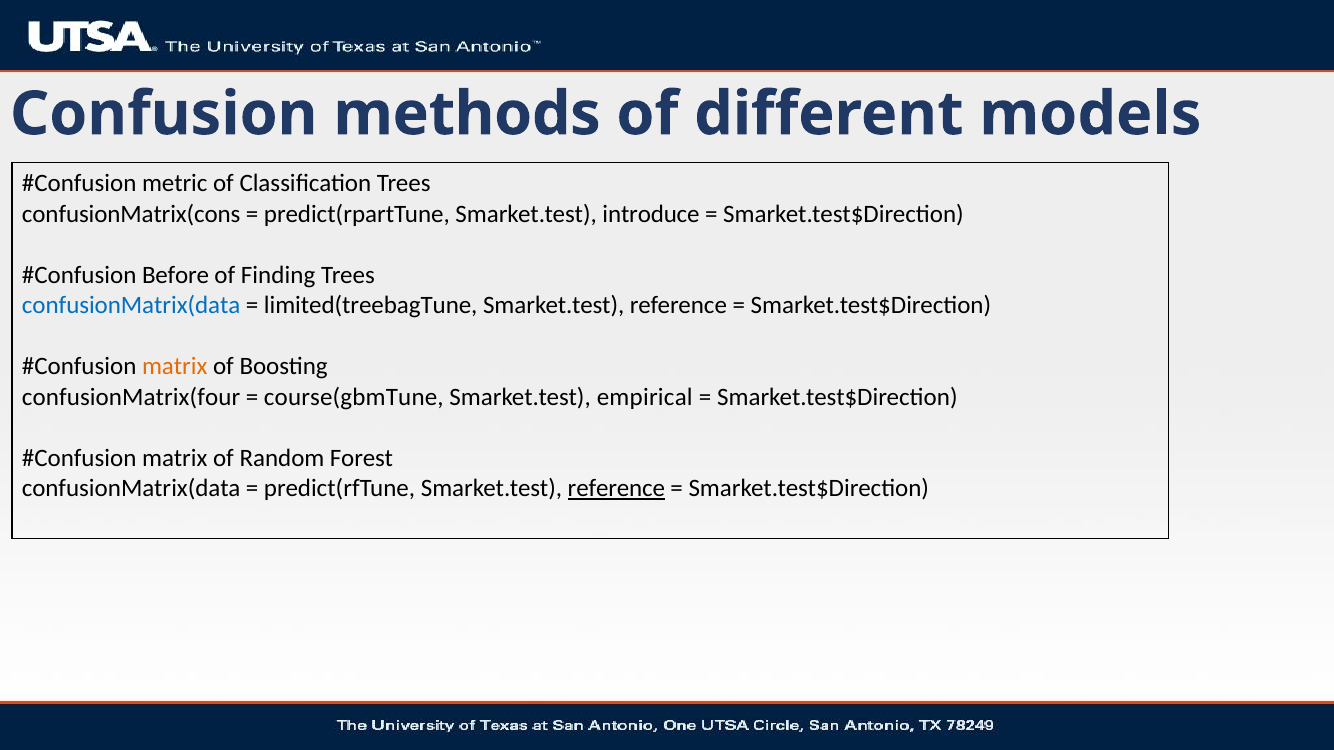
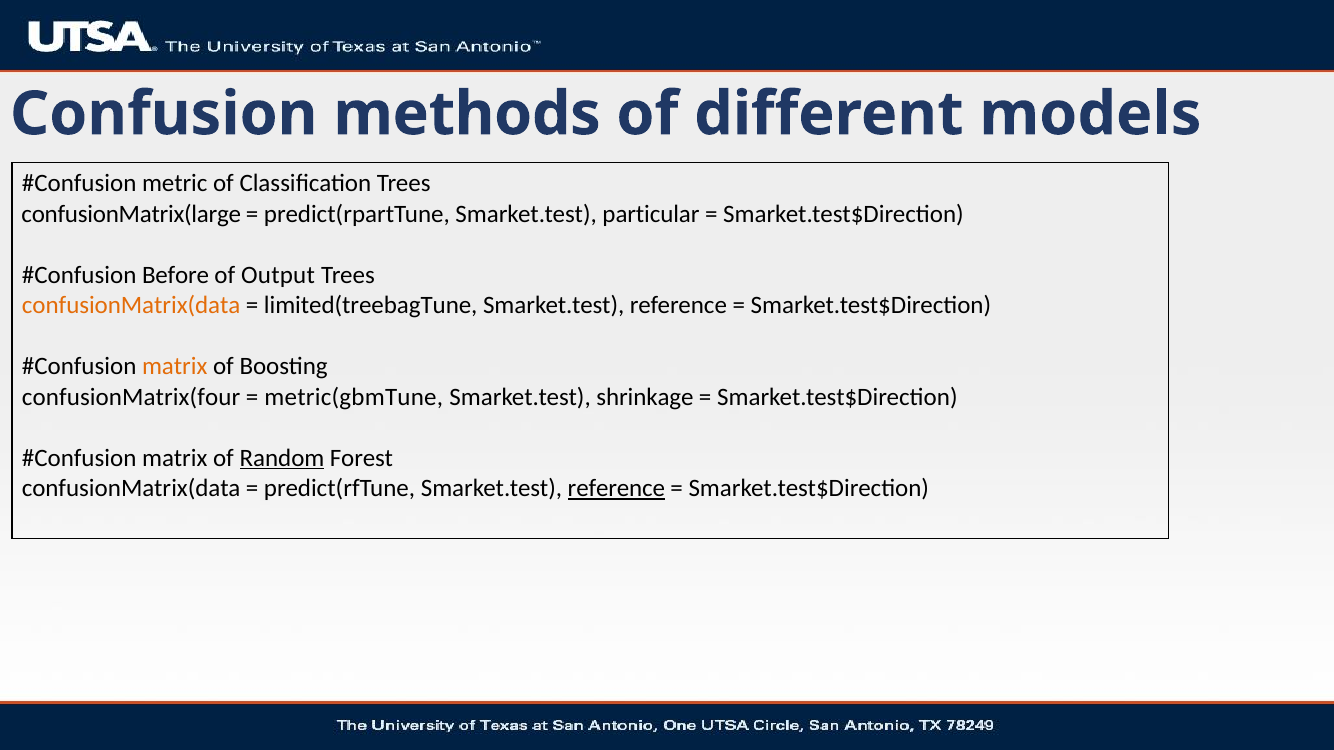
confusionMatrix(cons: confusionMatrix(cons -> confusionMatrix(large (131, 214)
introduce: introduce -> particular (651, 214)
Finding: Finding -> Output (278, 275)
confusionMatrix(data colour: blue -> orange (131, 305)
course(gbmTune: course(gbmTune -> metric(gbmTune (354, 397)
empirical: empirical -> shrinkage (645, 397)
Random underline: none -> present (282, 458)
